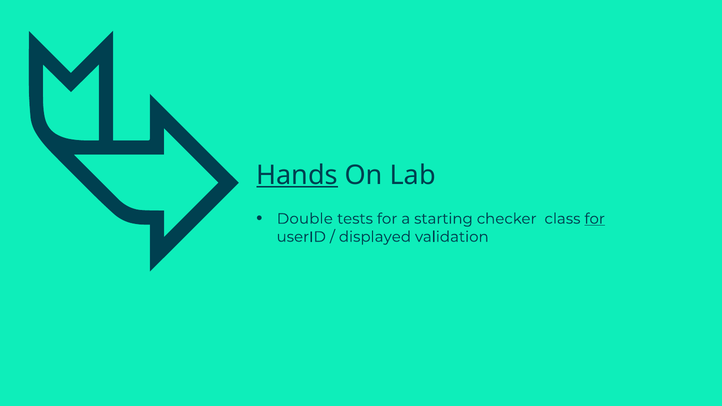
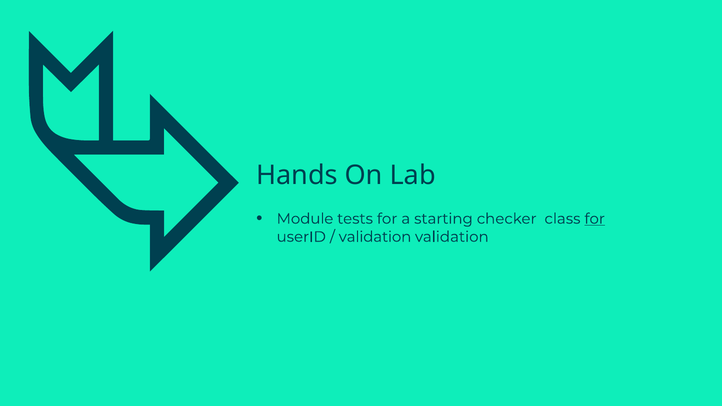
Hands underline: present -> none (297, 175)
Double: Double -> Module (305, 219)
displayed: displayed -> validation (375, 237)
